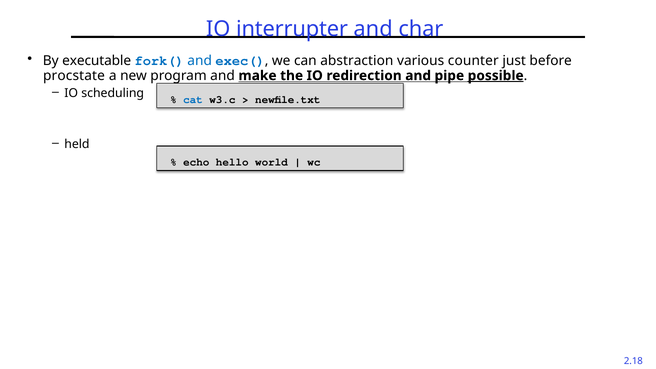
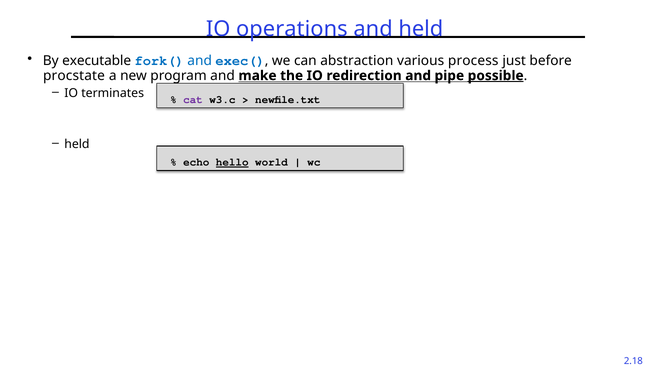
interrupter: interrupter -> operations (292, 29)
and char: char -> held (421, 29)
counter: counter -> process (473, 61)
scheduling: scheduling -> terminates (113, 93)
cat colour: blue -> purple (193, 99)
hello underline: none -> present (232, 162)
